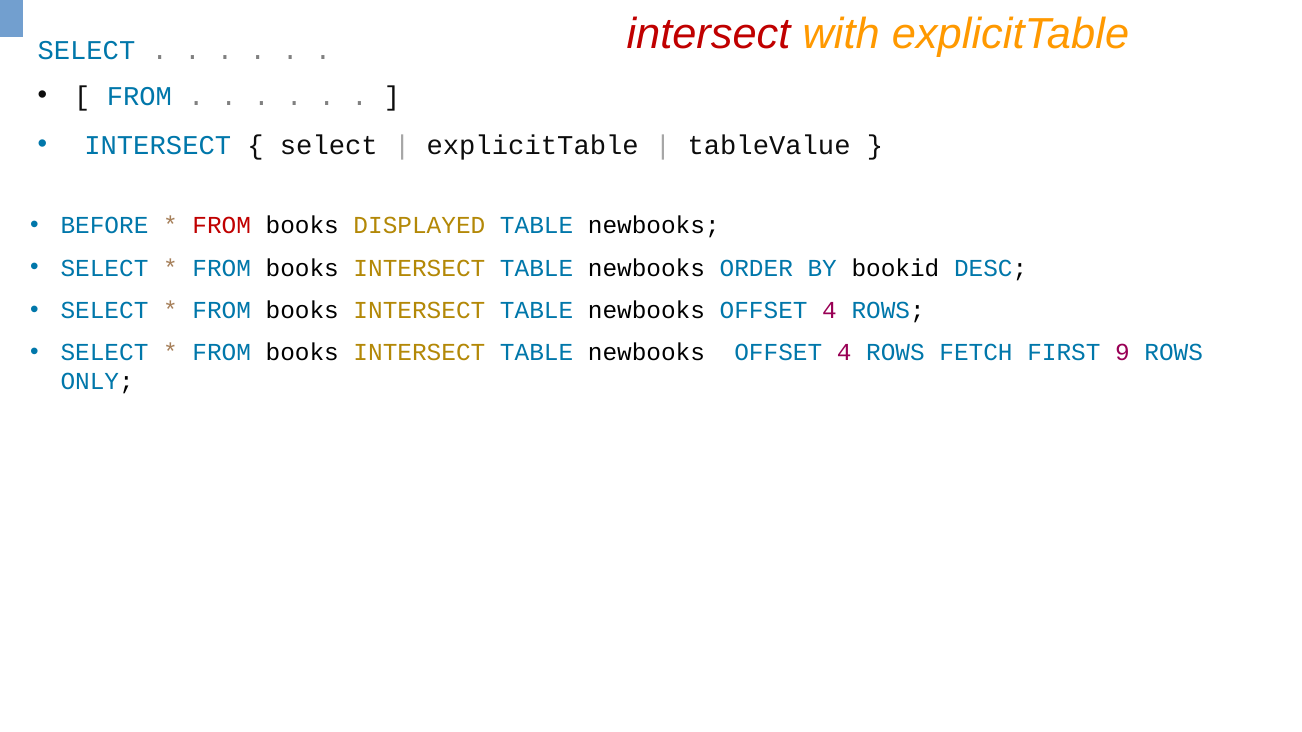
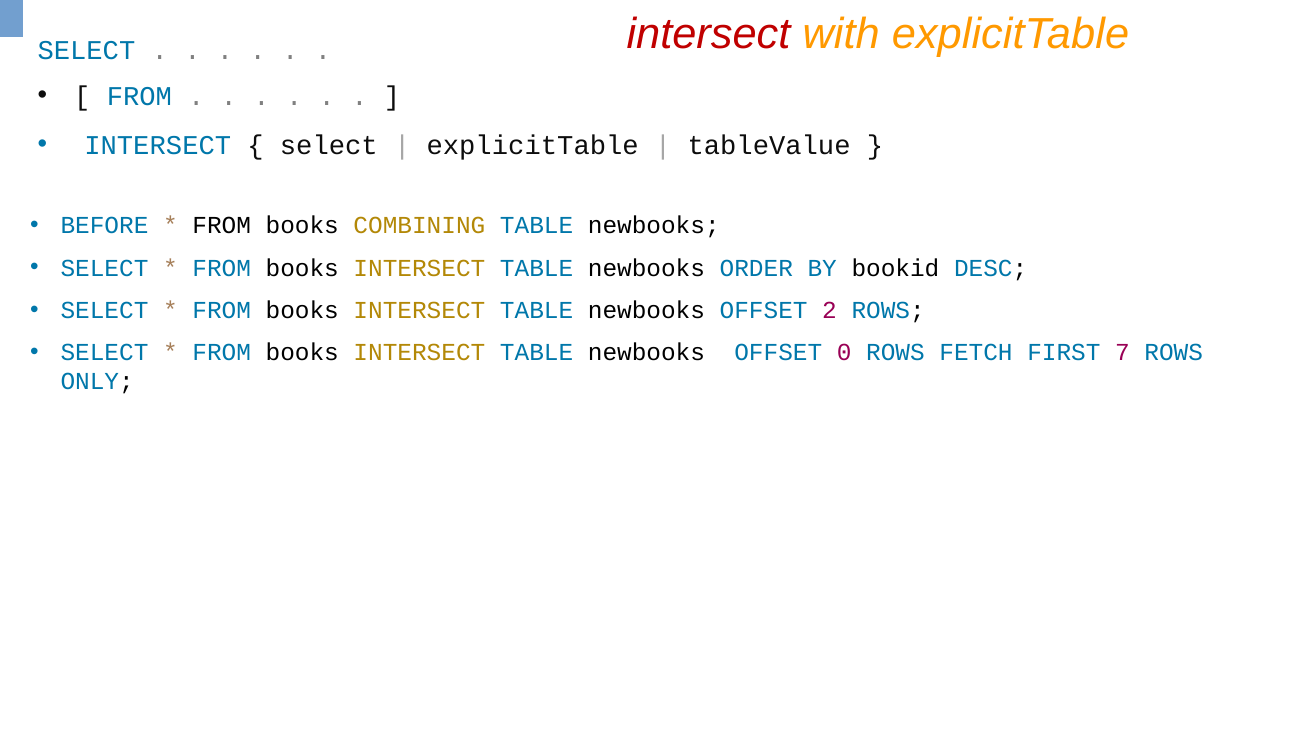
FROM colour: red -> black (222, 226)
DISPLAYED: DISPLAYED -> COMBINING (419, 226)
4: 4 -> 2 (830, 310)
4: 4 -> 0 (844, 353)
9: 9 -> 7 (1122, 353)
